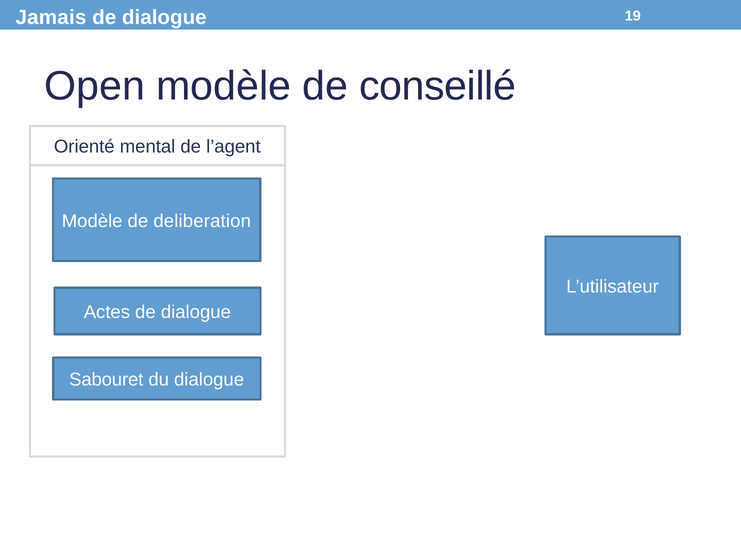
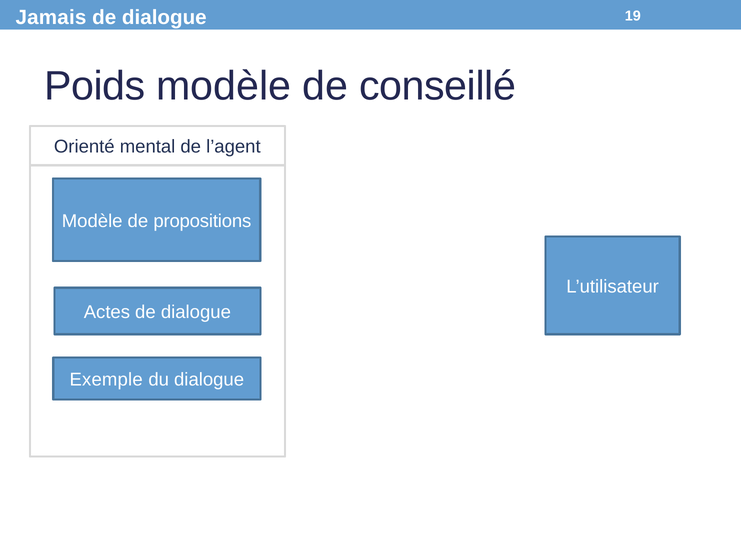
Open: Open -> Poids (95, 86)
deliberation: deliberation -> propositions (202, 221)
Sabouret: Sabouret -> Exemple (106, 380)
